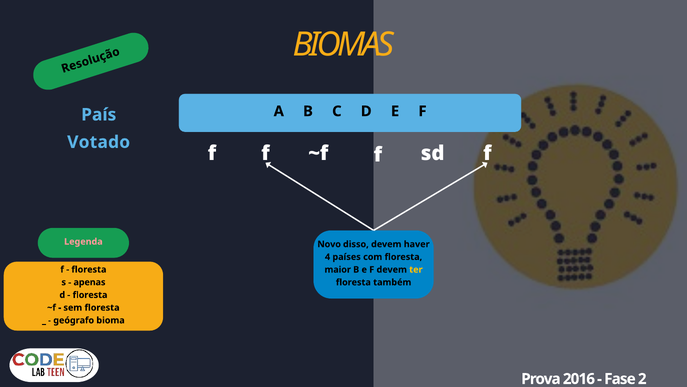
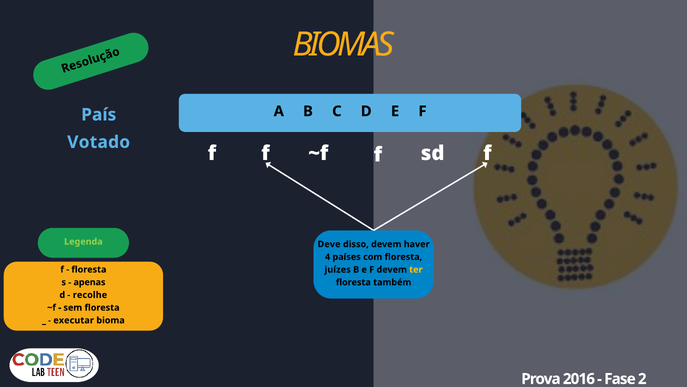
Legenda colour: pink -> light green (83, 241)
Novo: Novo -> Deve (329, 244)
maior: maior -> juízes (338, 269)
floresta: floresta -> recolhe (90, 295)
geógrafo: geógrafo -> executar (74, 320)
